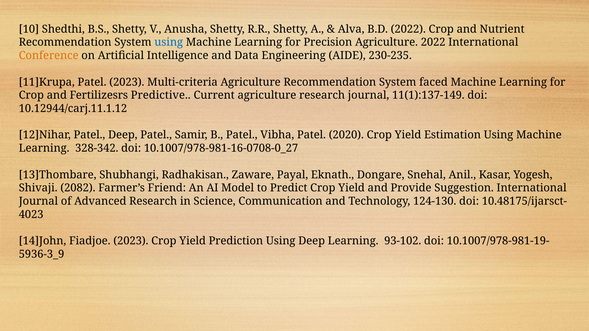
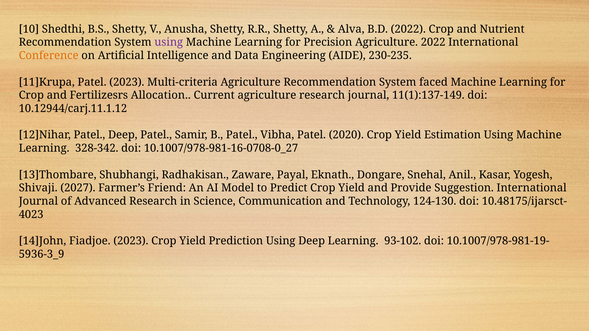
using colour: blue -> purple (169, 42)
Predictive: Predictive -> Allocation (161, 95)
2082: 2082 -> 2027 (78, 188)
